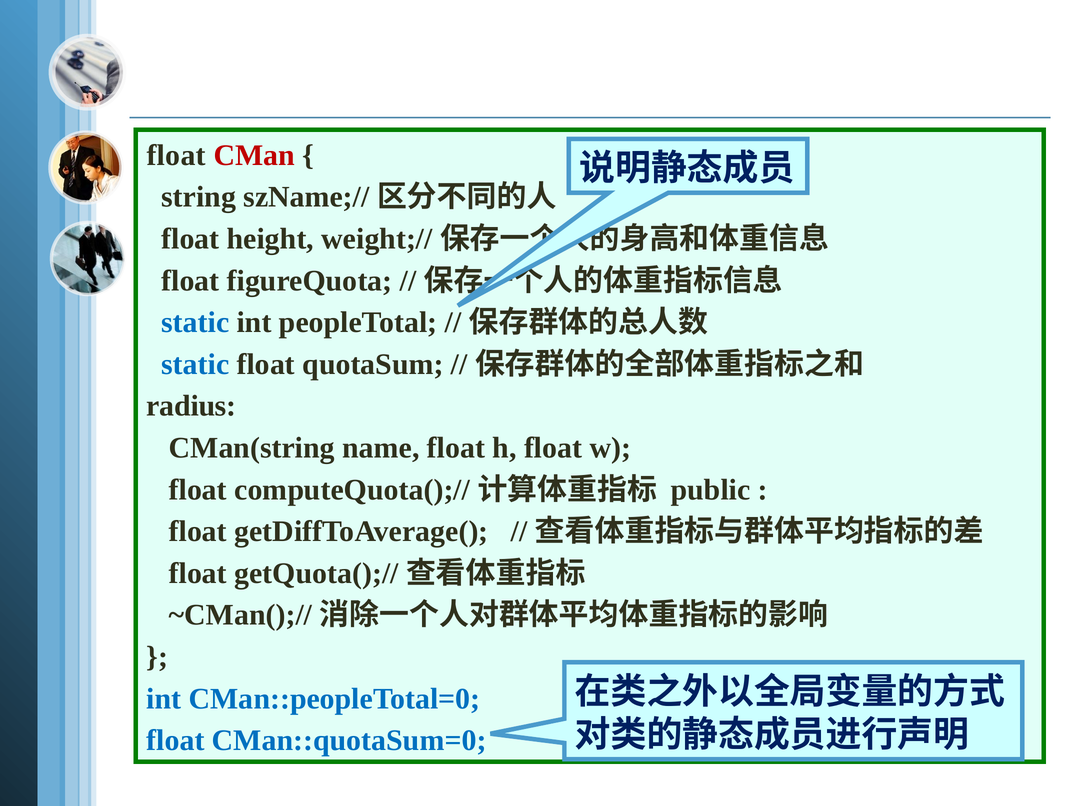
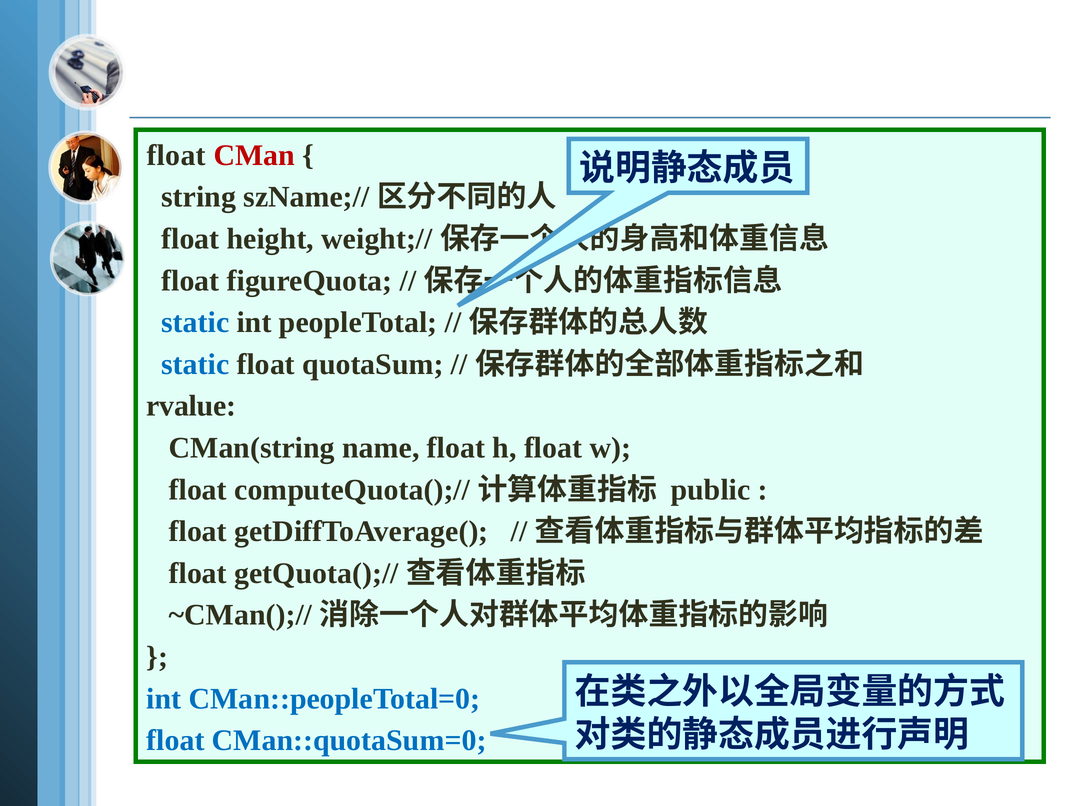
radius: radius -> rvalue (191, 406)
